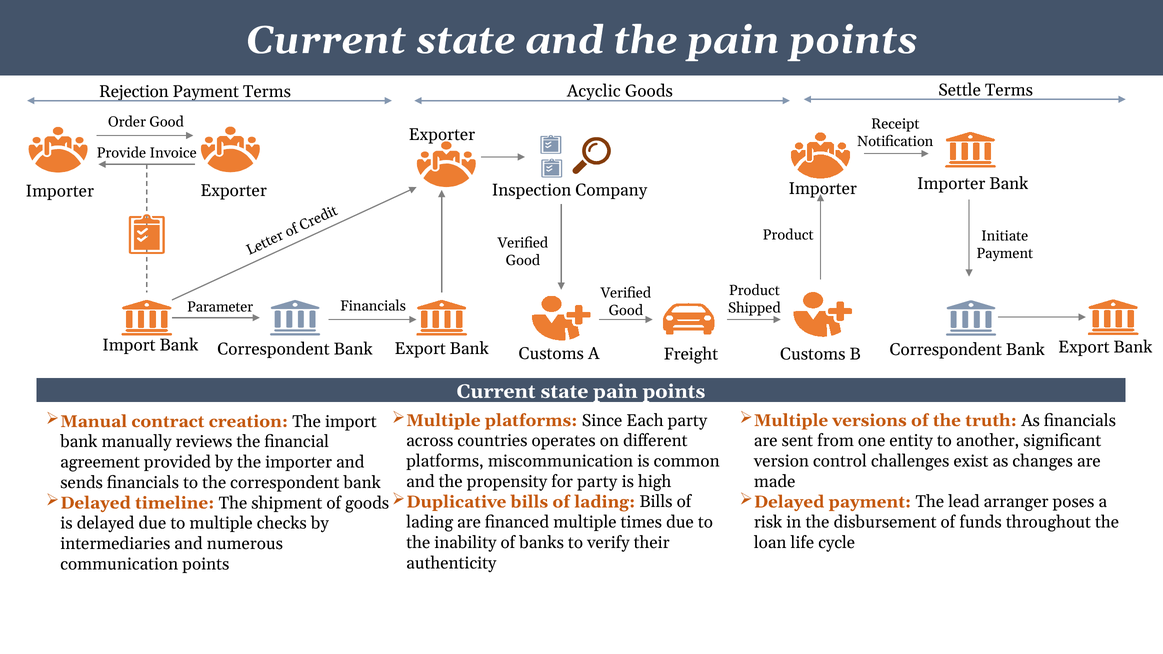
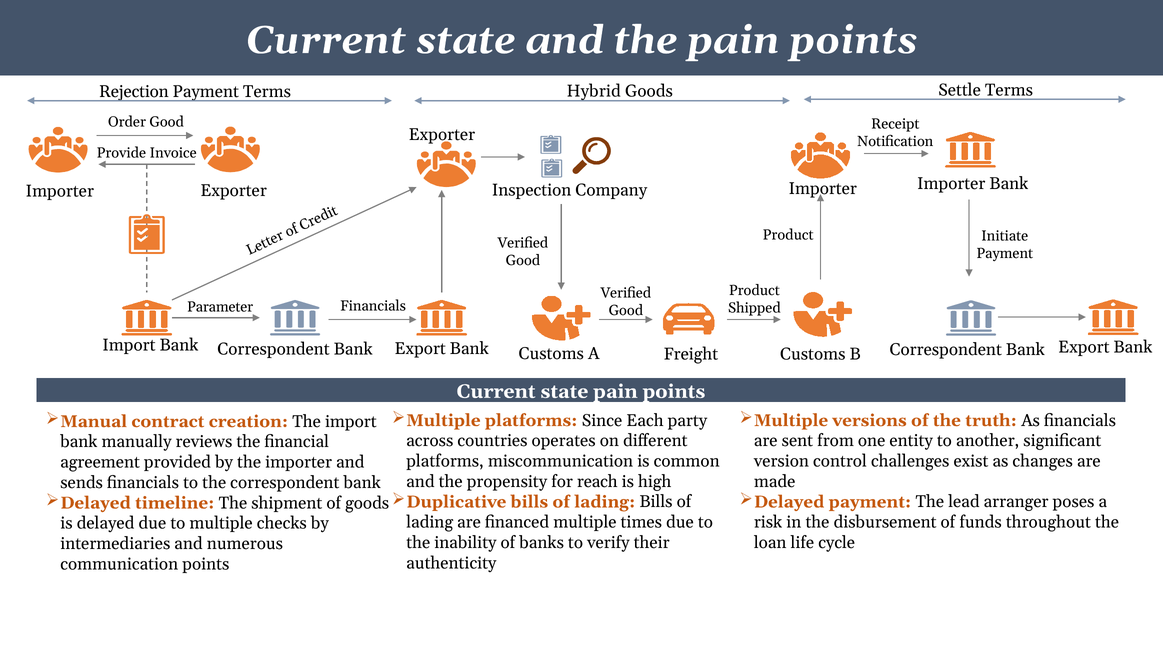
Acyclic: Acyclic -> Hybrid (594, 91)
for party: party -> reach (597, 482)
